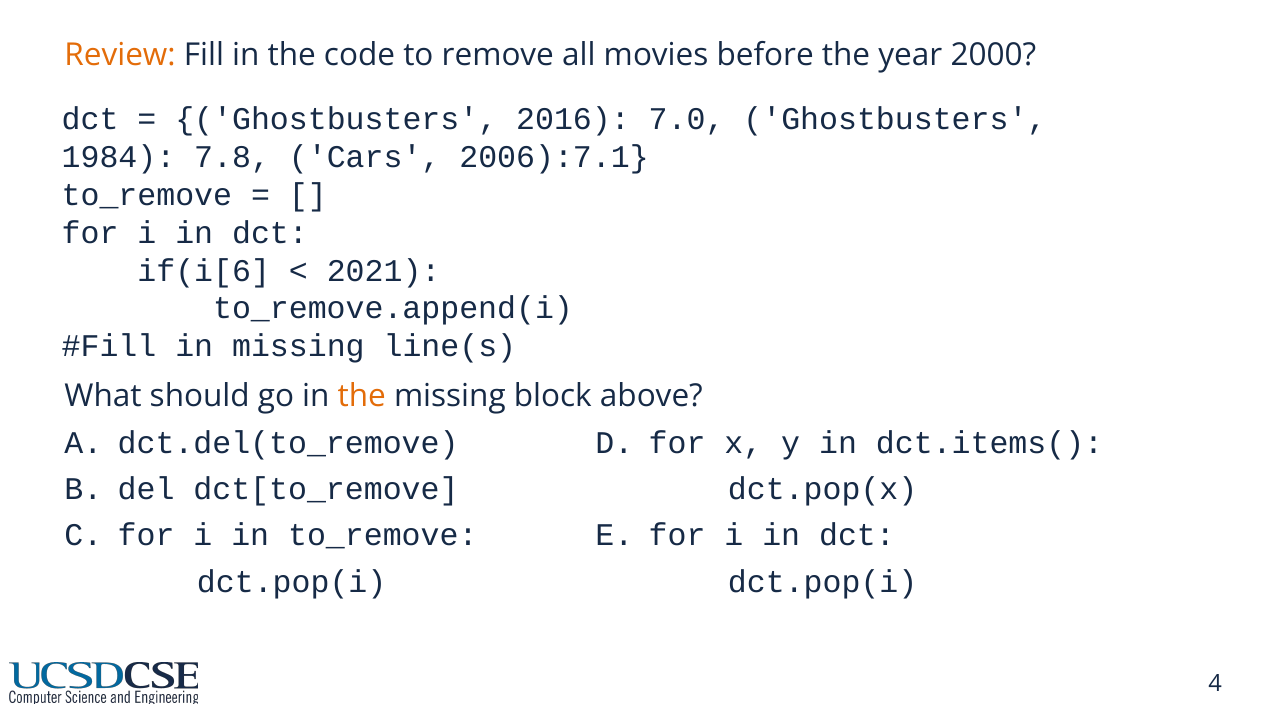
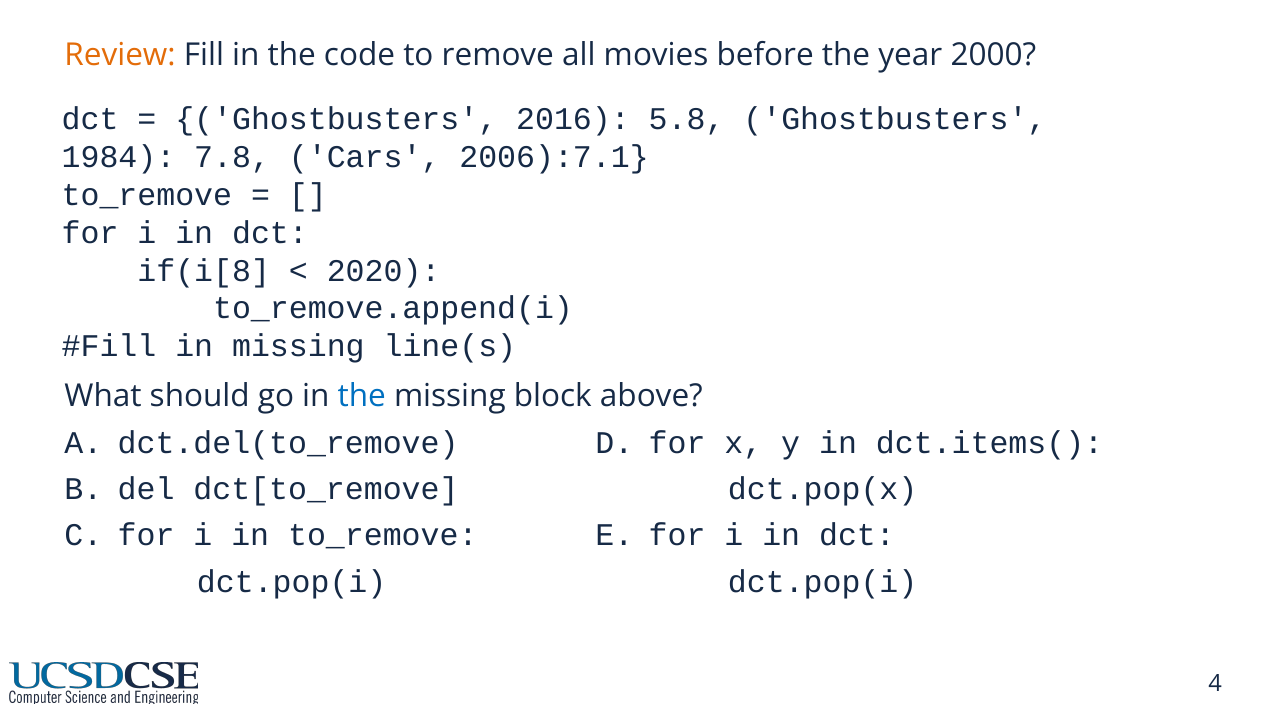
7.0: 7.0 -> 5.8 (687, 119)
if(i[6: if(i[6 -> if(i[8 (204, 271)
2021: 2021 -> 2020 (384, 271)
the colour: orange -> blue (362, 396)
